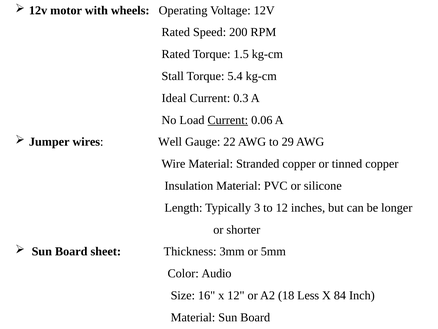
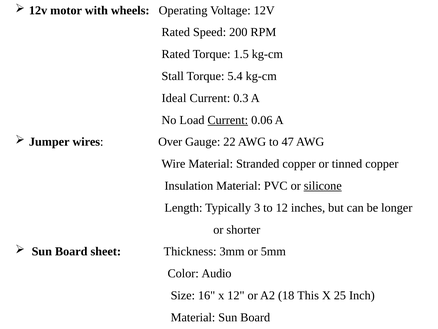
Well: Well -> Over (170, 142)
29: 29 -> 47 (288, 142)
silicone underline: none -> present (323, 186)
Less: Less -> This (308, 295)
84: 84 -> 25 (340, 295)
